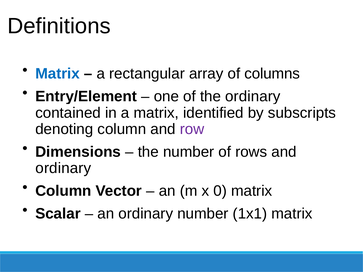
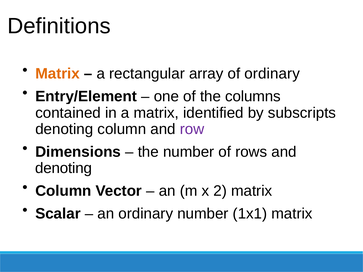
Matrix colour: blue -> orange (58, 74)
of columns: columns -> ordinary (272, 74)
the ordinary: ordinary -> columns (253, 97)
ordinary: ordinary -> denoting (63, 168)
0: 0 -> 2 (220, 191)
